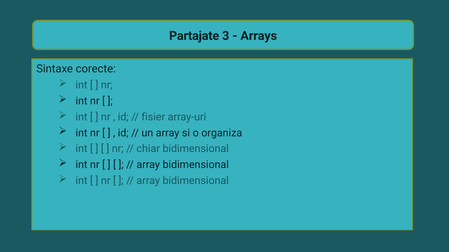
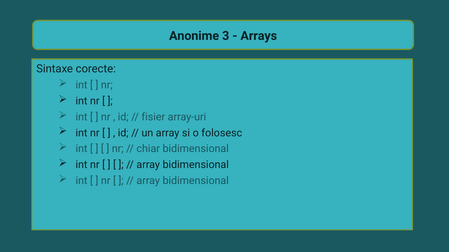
Partajate: Partajate -> Anonime (194, 36)
organiza: organiza -> folosesc (222, 133)
